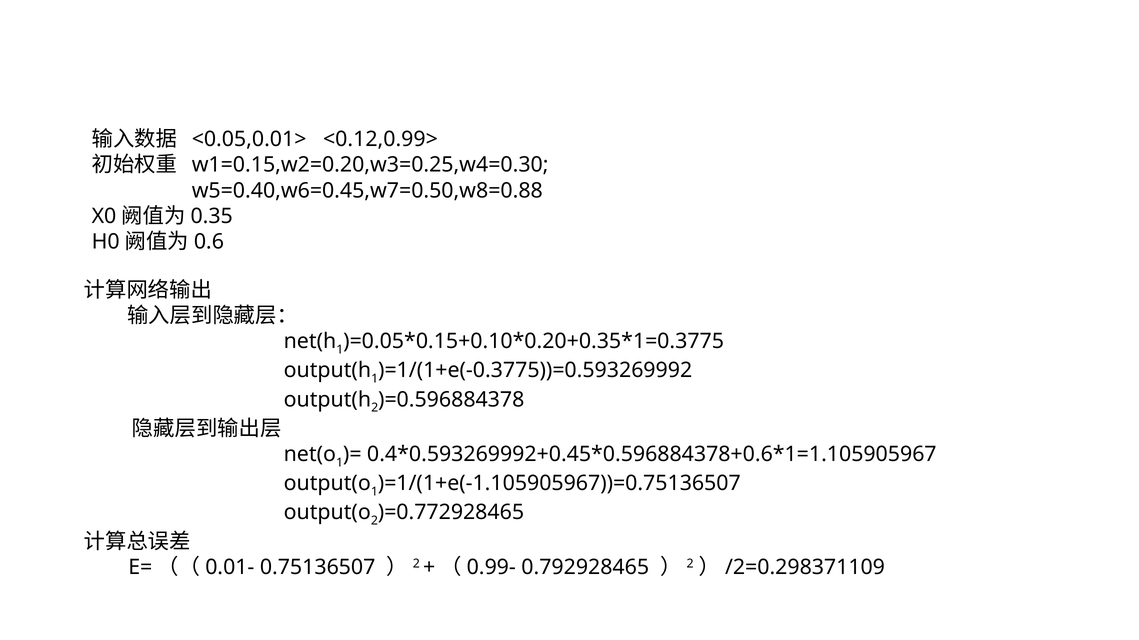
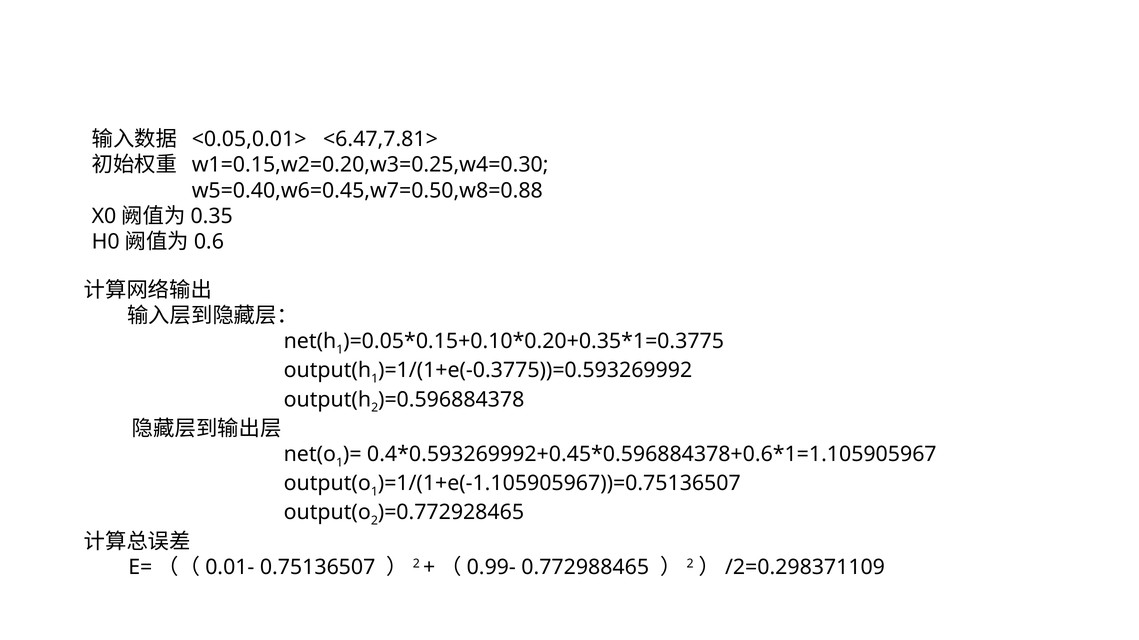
<0.12,0.99>: <0.12,0.99> -> <6.47,7.81> (380, 139)
0.792928465: 0.792928465 -> 0.772988465 (585, 568)
